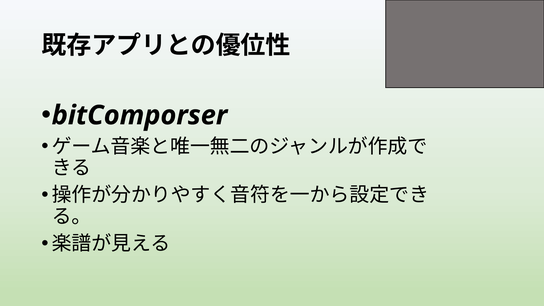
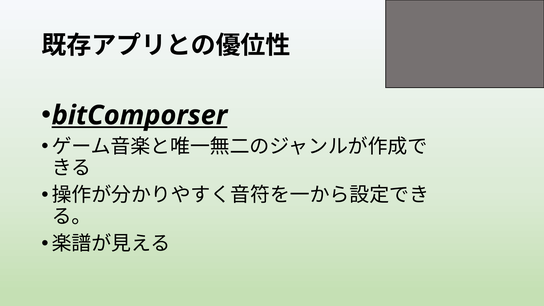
bitComporser underline: none -> present (140, 115)
